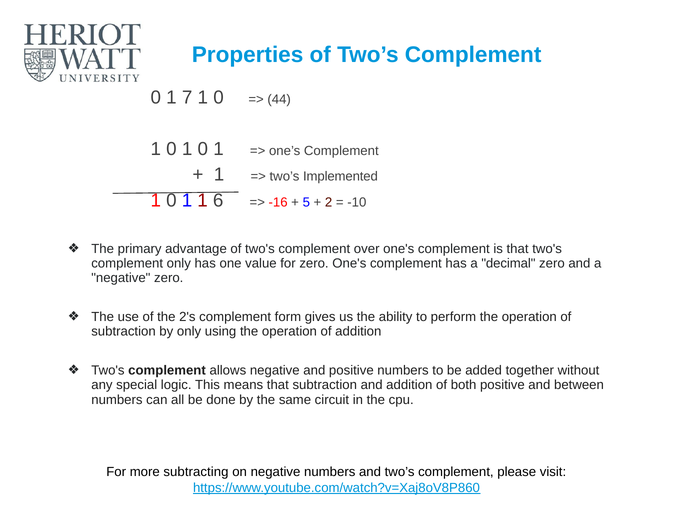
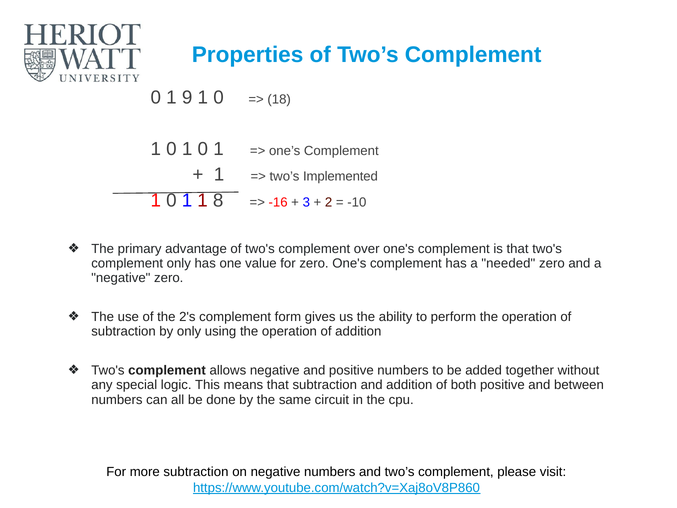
7: 7 -> 9 (187, 98)
44: 44 -> 18 (279, 99)
6: 6 -> 8 (218, 200)
5: 5 -> 3 (306, 202)
decimal: decimal -> needed (508, 263)
more subtracting: subtracting -> subtraction (196, 472)
